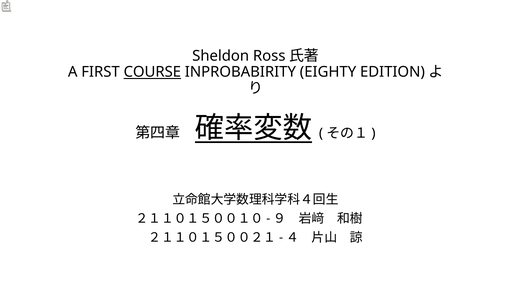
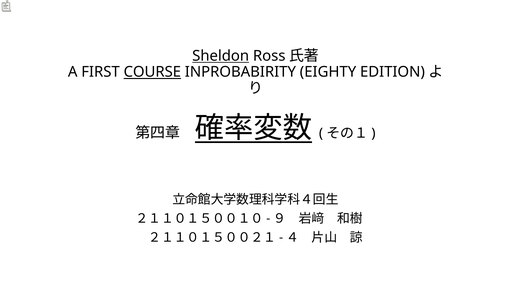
Sheldon underline: none -> present (221, 56)
